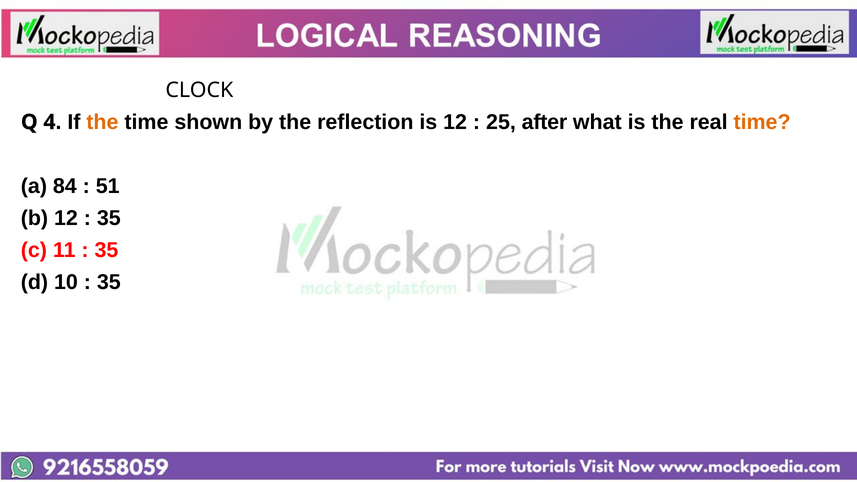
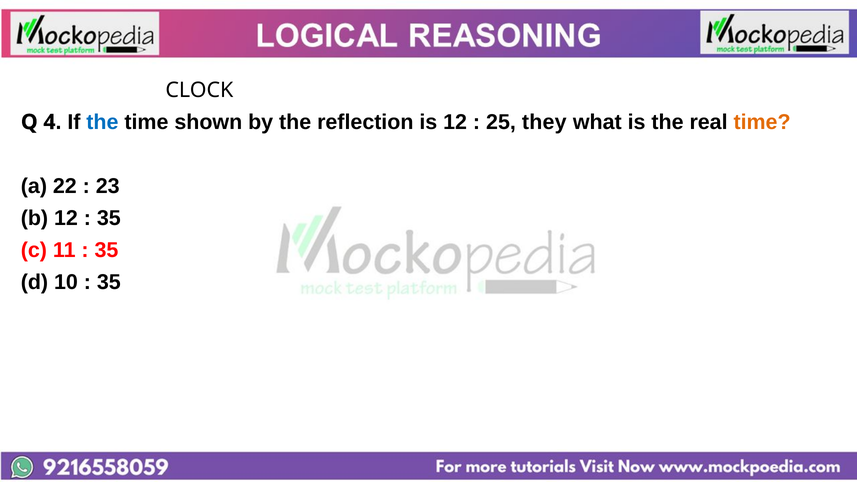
the colour: orange -> blue (102, 122)
after: after -> they (544, 122)
84: 84 -> 22 (65, 186)
51: 51 -> 23 (108, 186)
